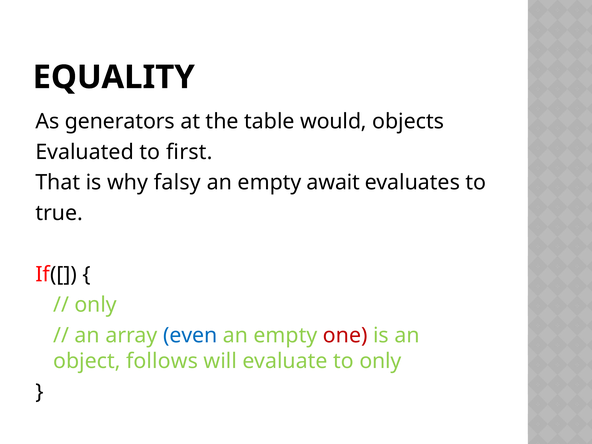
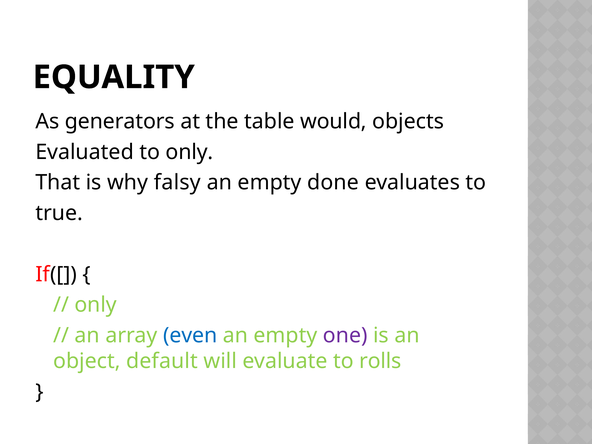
to first: first -> only (189, 152)
await: await -> done (333, 183)
one colour: red -> purple (345, 335)
follows: follows -> default (162, 361)
to only: only -> rolls (380, 361)
